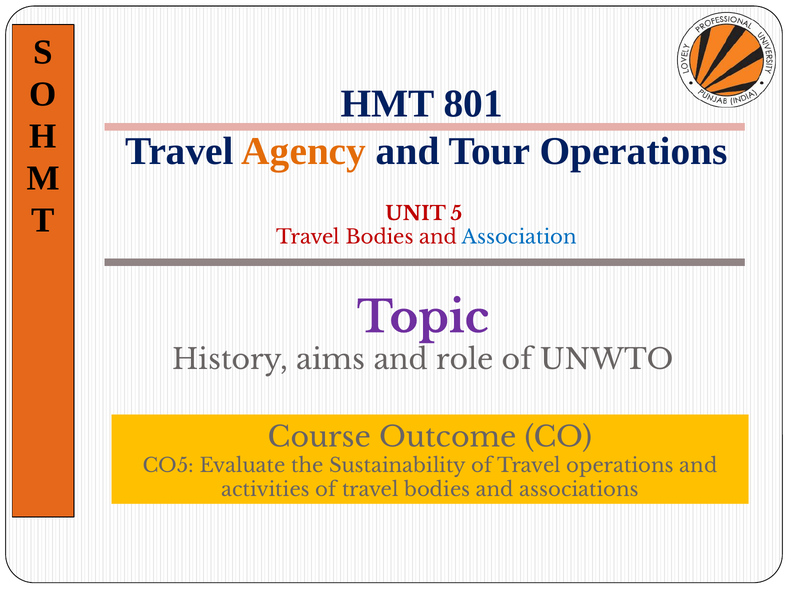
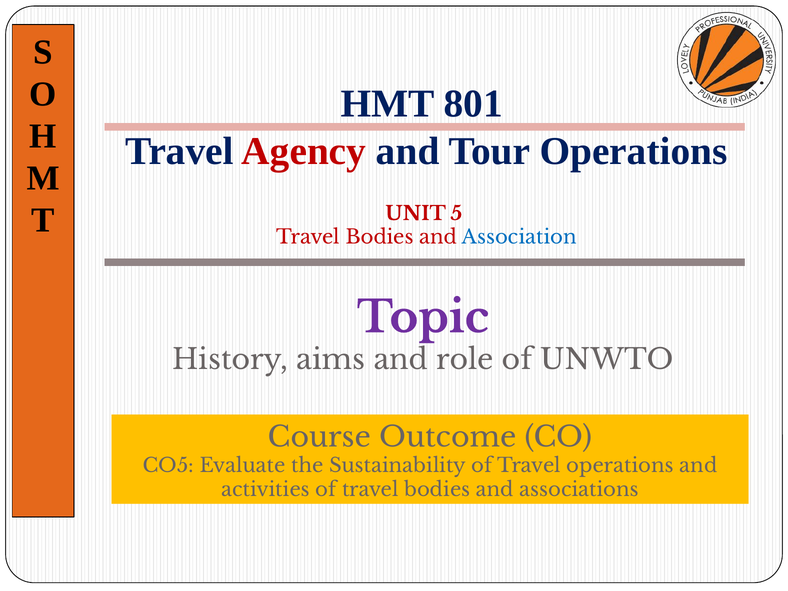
Agency colour: orange -> red (304, 151)
